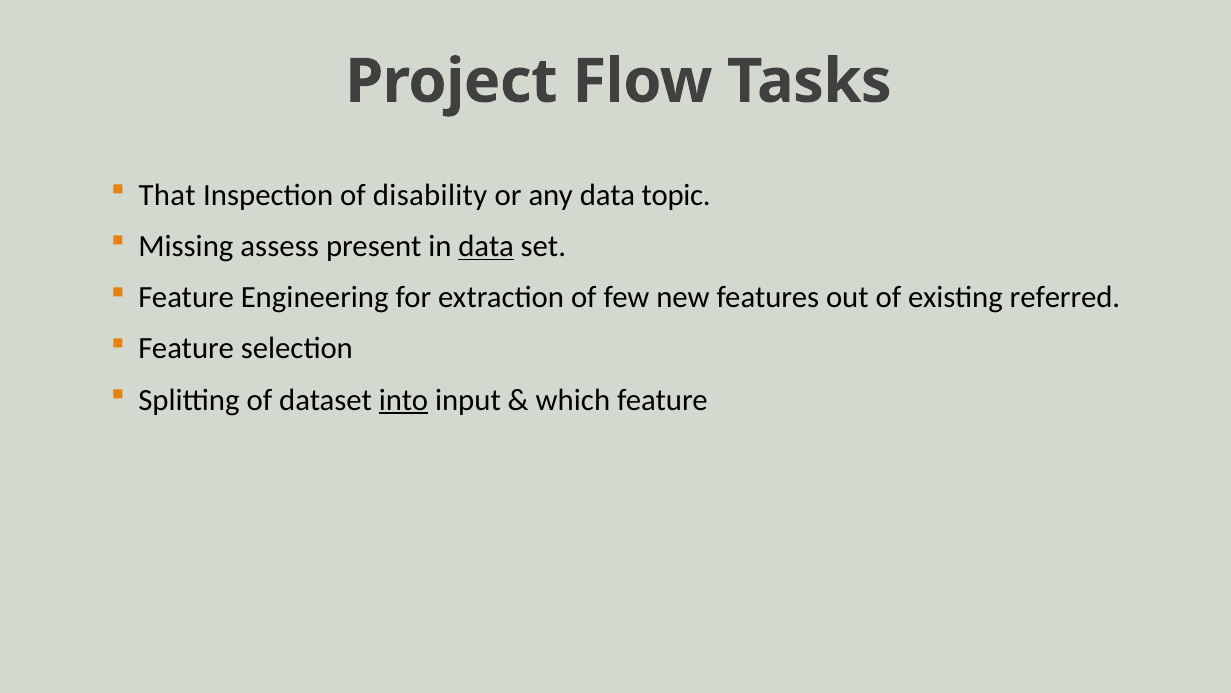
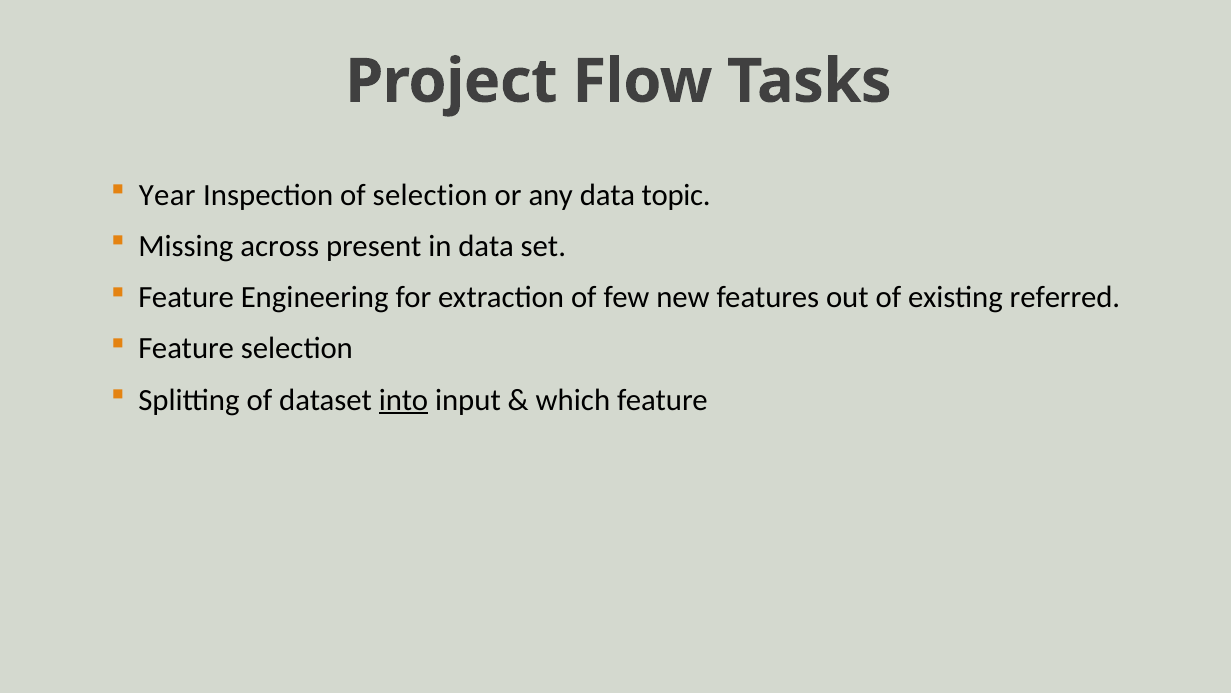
That: That -> Year (167, 195)
of disability: disability -> selection (430, 195)
assess: assess -> across (280, 246)
data underline: present -> none (486, 246)
